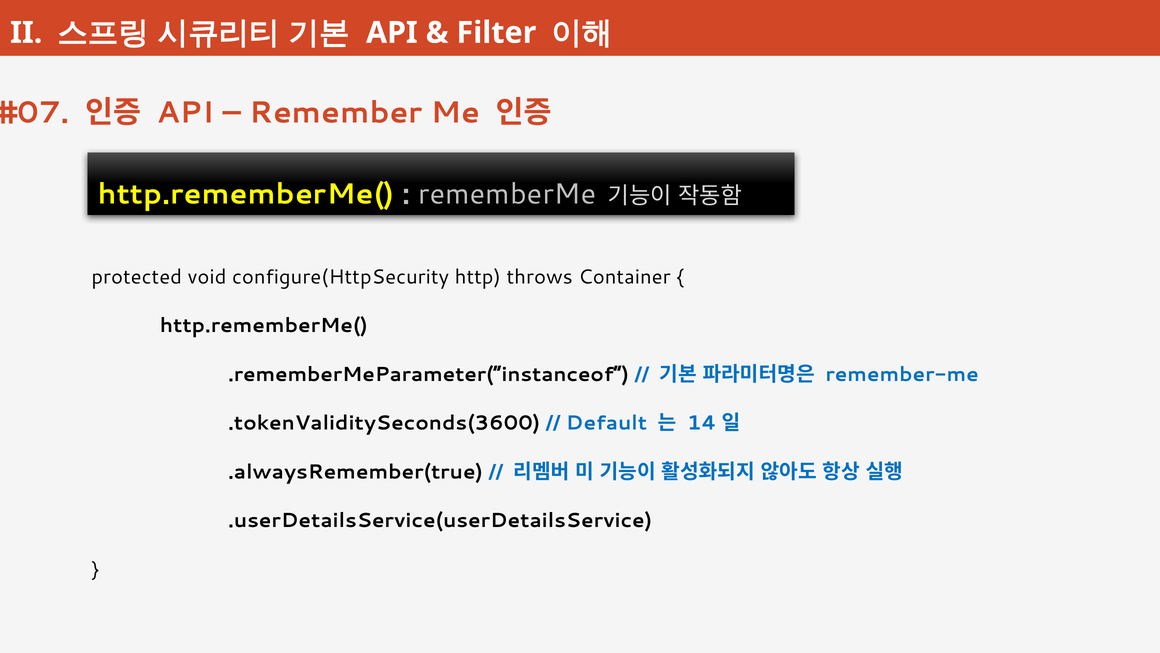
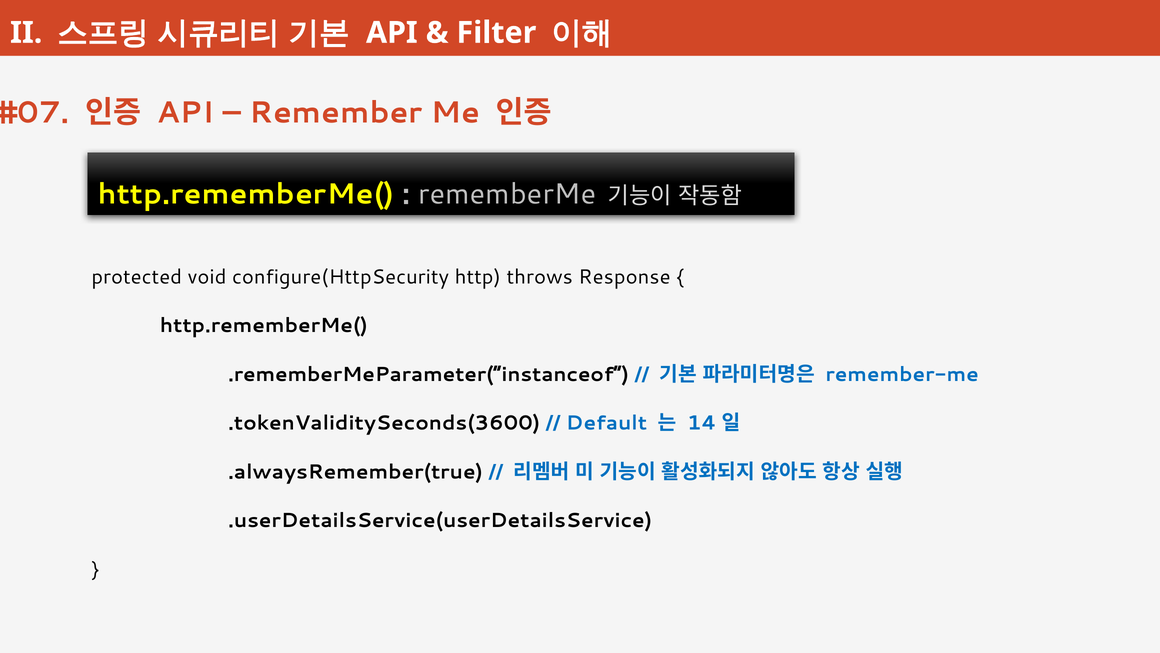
Container: Container -> Response (624, 277)
